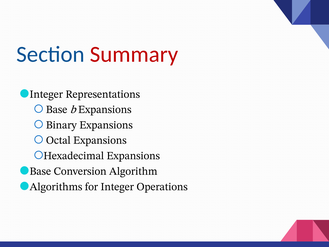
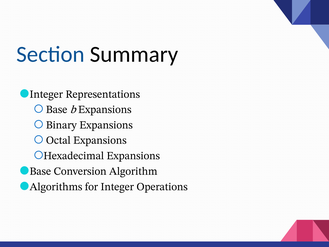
Summary colour: red -> black (134, 54)
